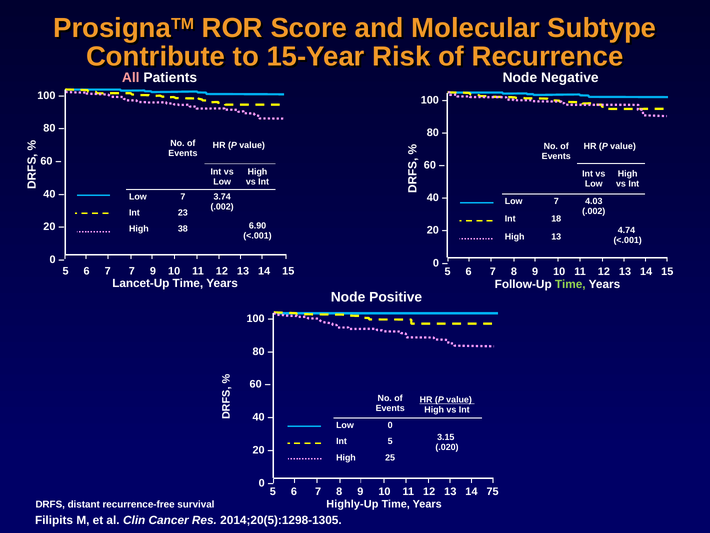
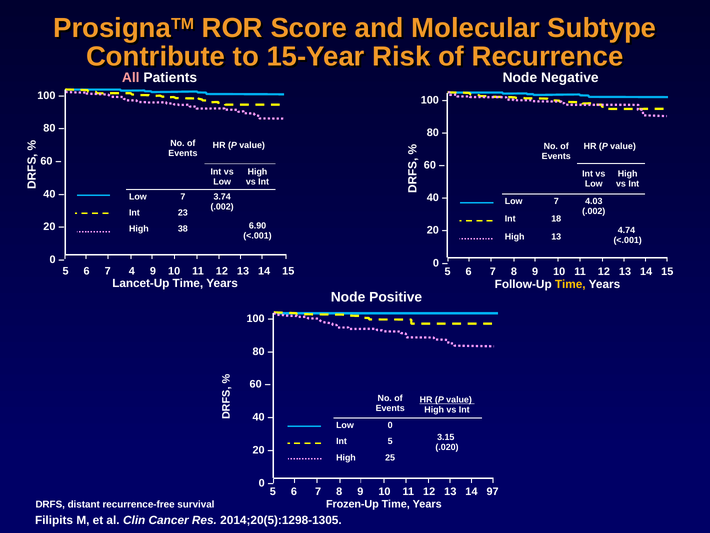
7 7: 7 -> 4 (132, 271)
Time colour: light green -> yellow (570, 284)
75: 75 -> 97 (493, 491)
Highly-Up: Highly-Up -> Frozen-Up (352, 504)
